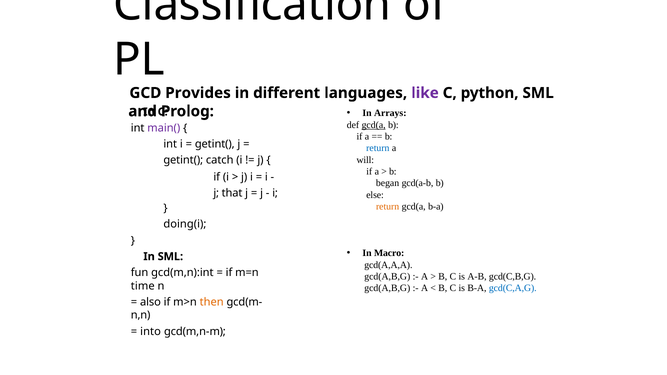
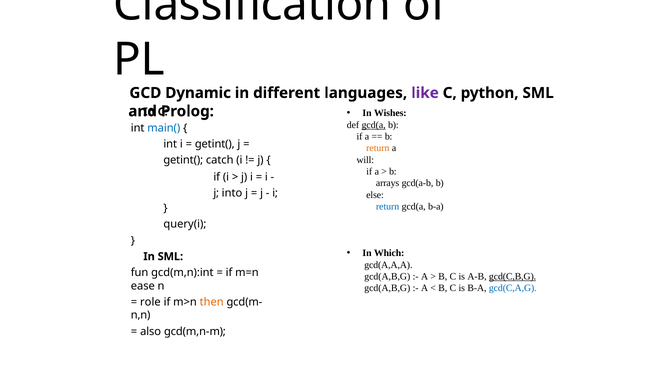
Provides: Provides -> Dynamic (198, 93)
Arrays: Arrays -> Wishes (390, 113)
main( colour: purple -> blue (164, 128)
return colour: blue -> orange (378, 148)
began: began -> arrays (388, 183)
that: that -> into (232, 193)
return colour: orange -> blue (388, 207)
doing(i: doing(i -> query(i (185, 224)
Macro: Macro -> Which (389, 253)
gcd(C,B,G underline: none -> present (513, 277)
time: time -> ease (143, 286)
also: also -> role (150, 302)
into: into -> also (151, 332)
